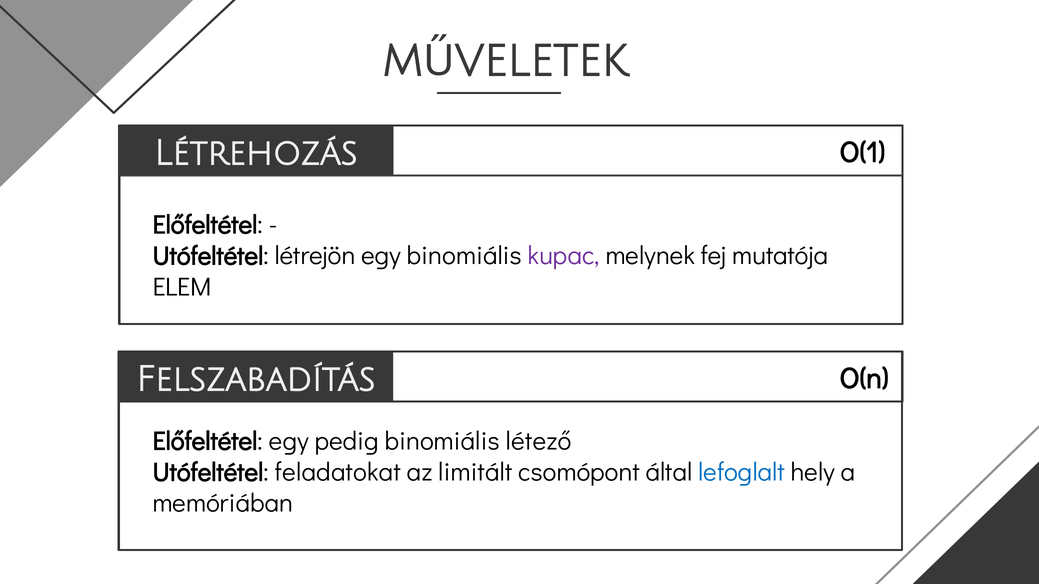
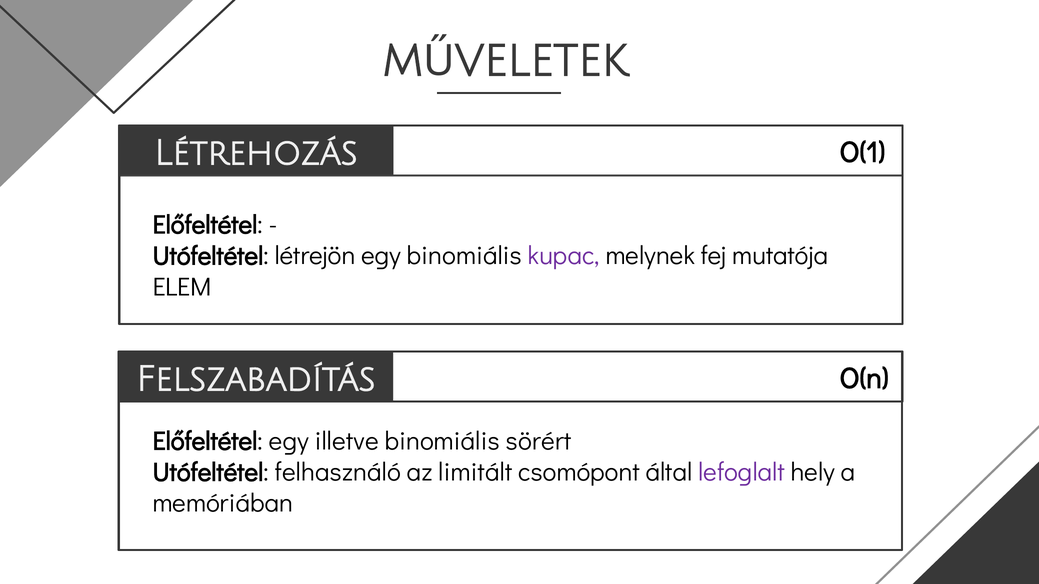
pedig: pedig -> illetve (347, 441)
létező: létező -> sörért (539, 441)
feladatokat: feladatokat -> felhasználó (338, 473)
lefoglalt colour: blue -> purple (741, 473)
